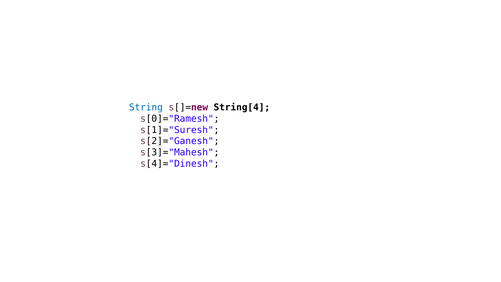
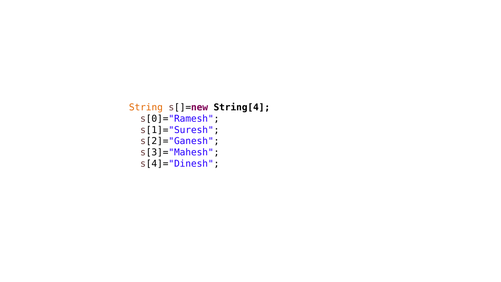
String colour: blue -> orange (146, 107)
